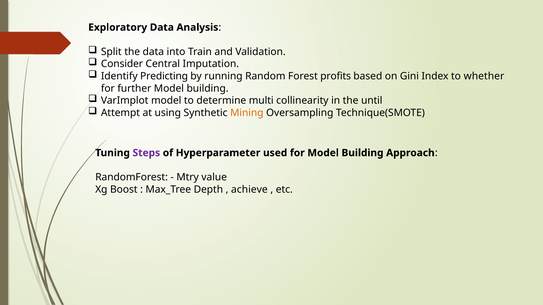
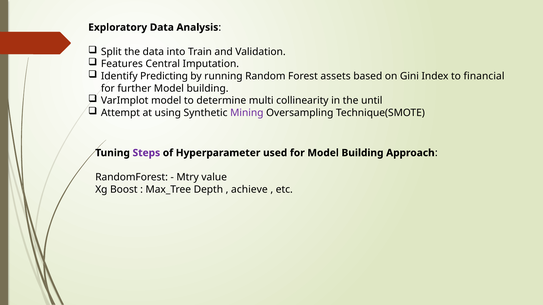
Consider: Consider -> Features (122, 64)
profits: profits -> assets (336, 76)
whether: whether -> financial (484, 76)
Mining colour: orange -> purple (247, 113)
